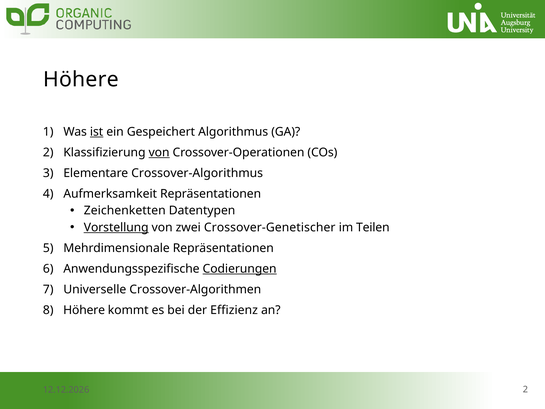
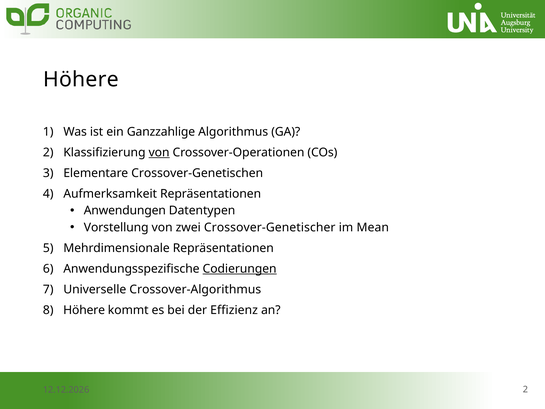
ist underline: present -> none (97, 132)
Gespeichert: Gespeichert -> Ganzzahlige (161, 132)
Crossover-Algorithmus: Crossover-Algorithmus -> Crossover-Genetischen (197, 173)
Zeichenketten: Zeichenketten -> Anwendungen (125, 210)
Vorstellung underline: present -> none (116, 227)
Teilen: Teilen -> Mean (373, 227)
Crossover-Algorithmen: Crossover-Algorithmen -> Crossover-Algorithmus (195, 289)
